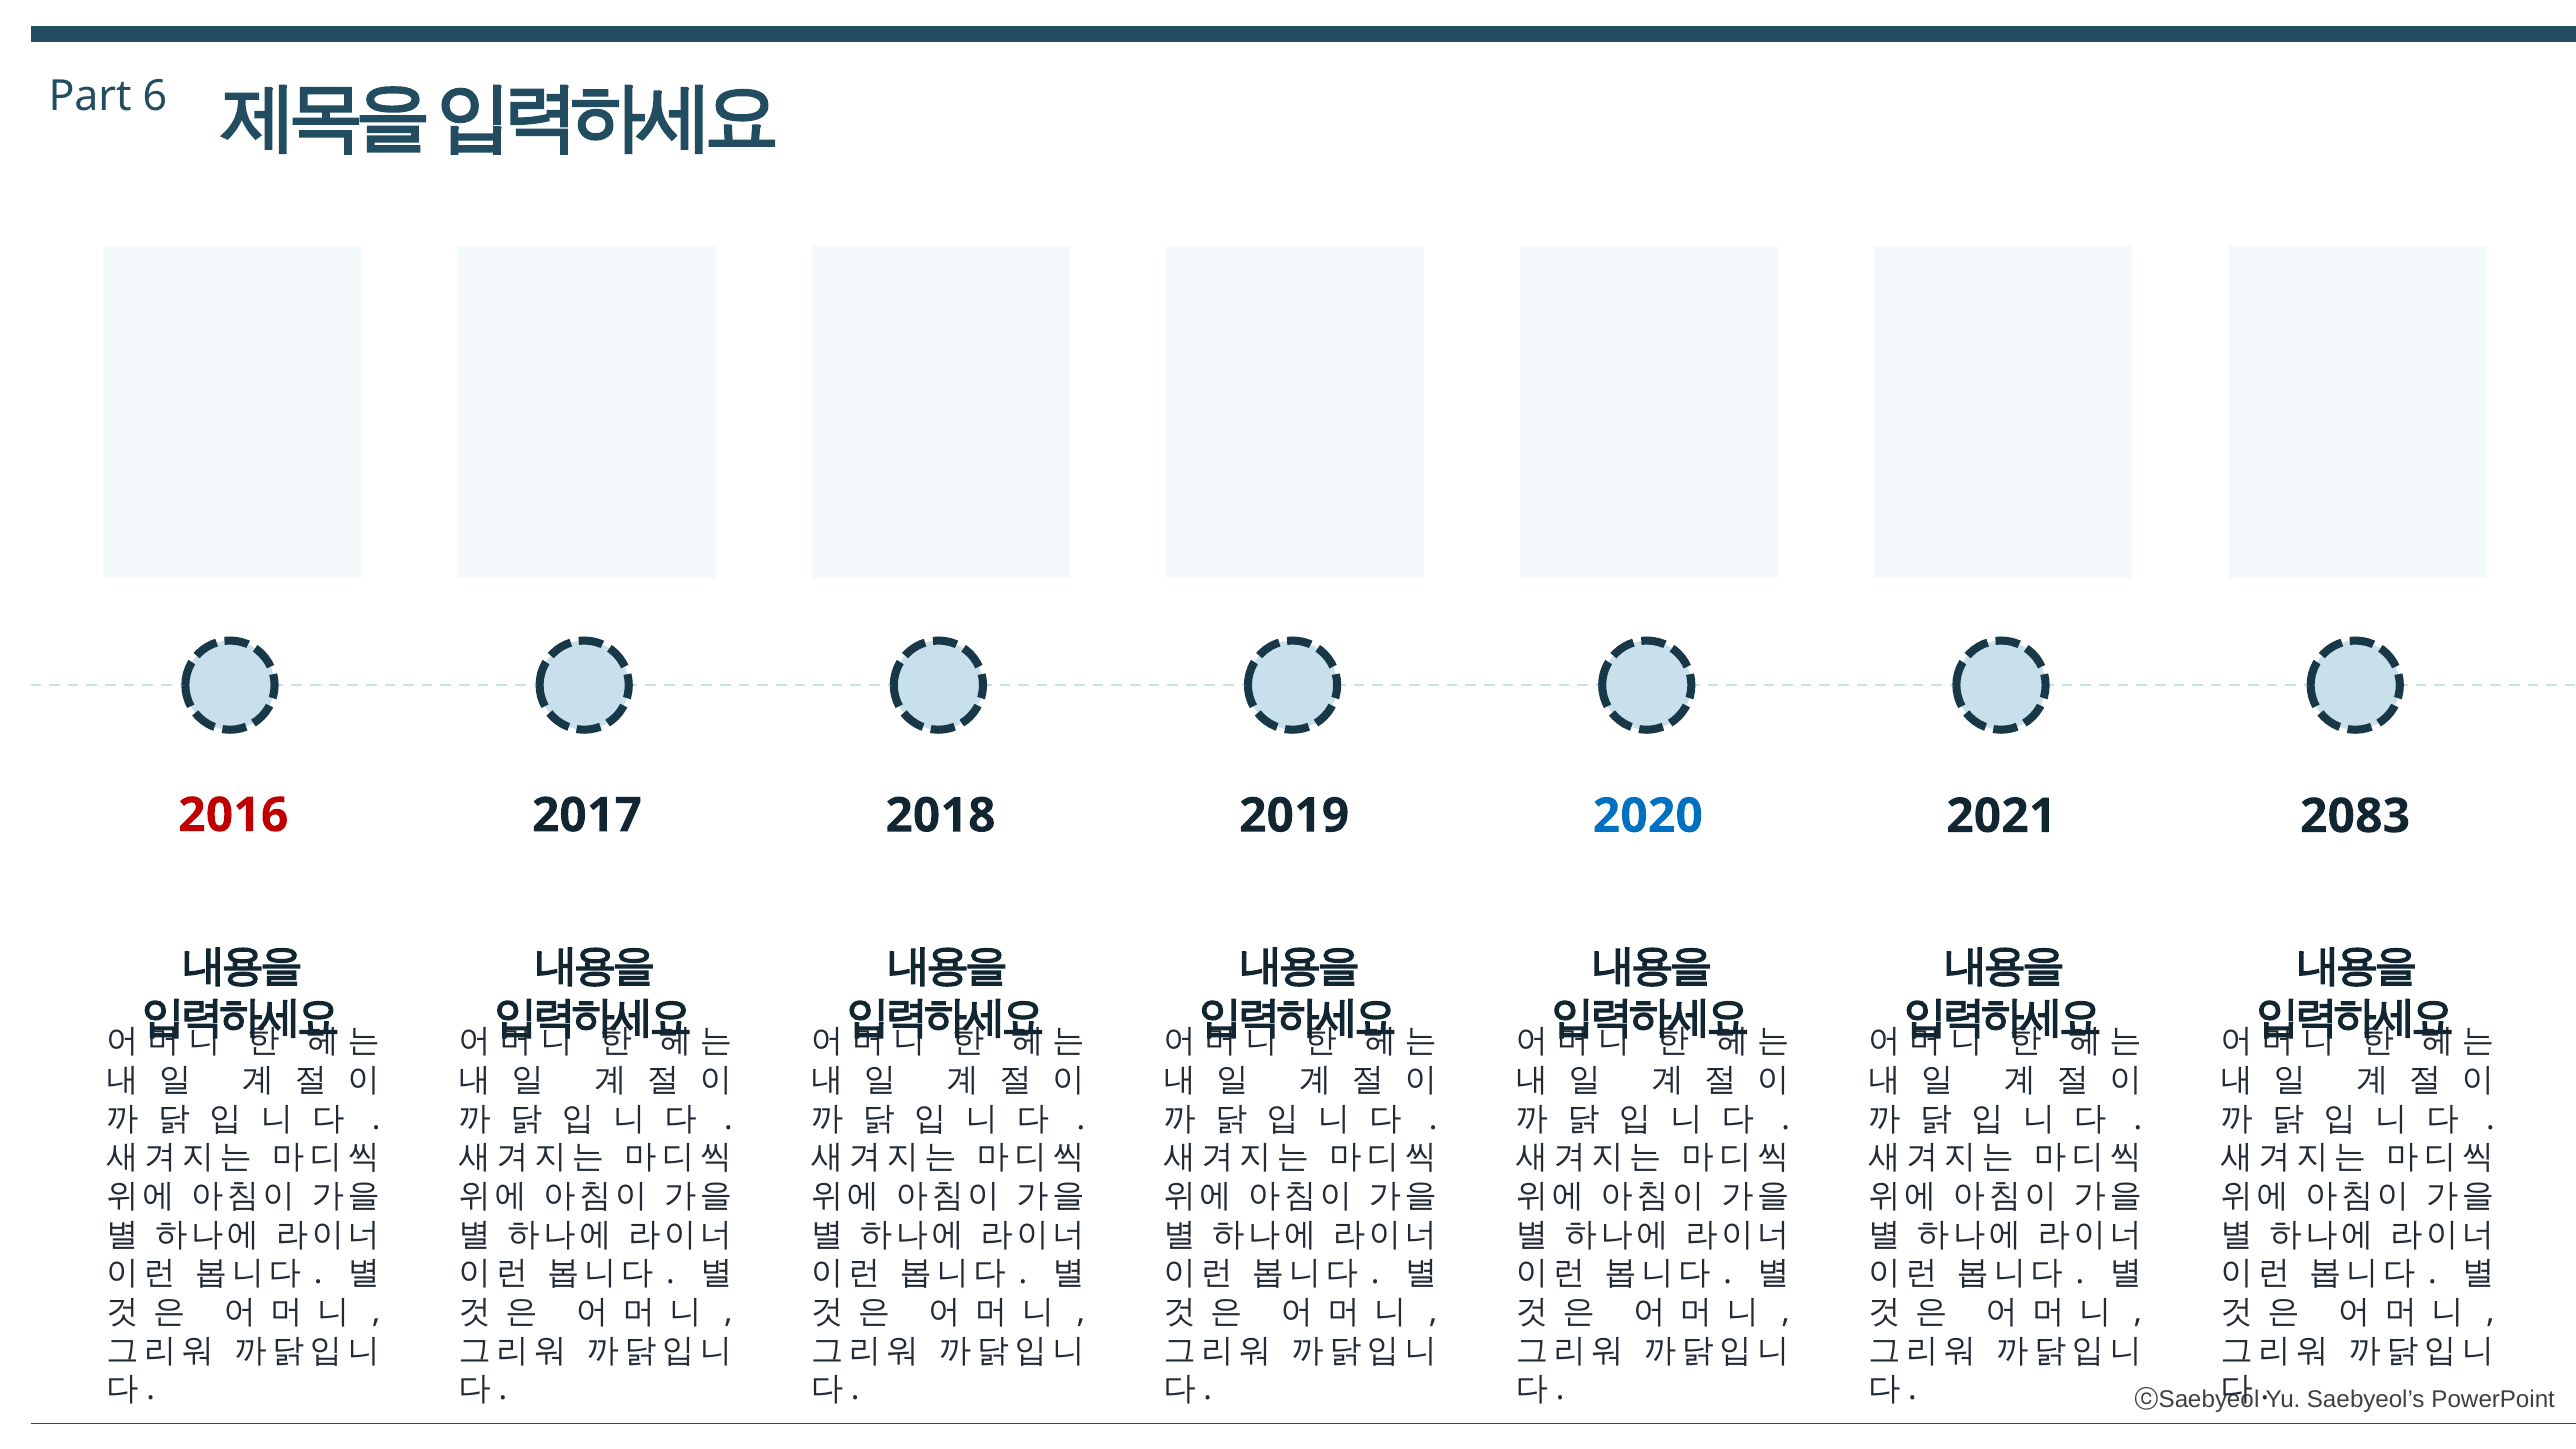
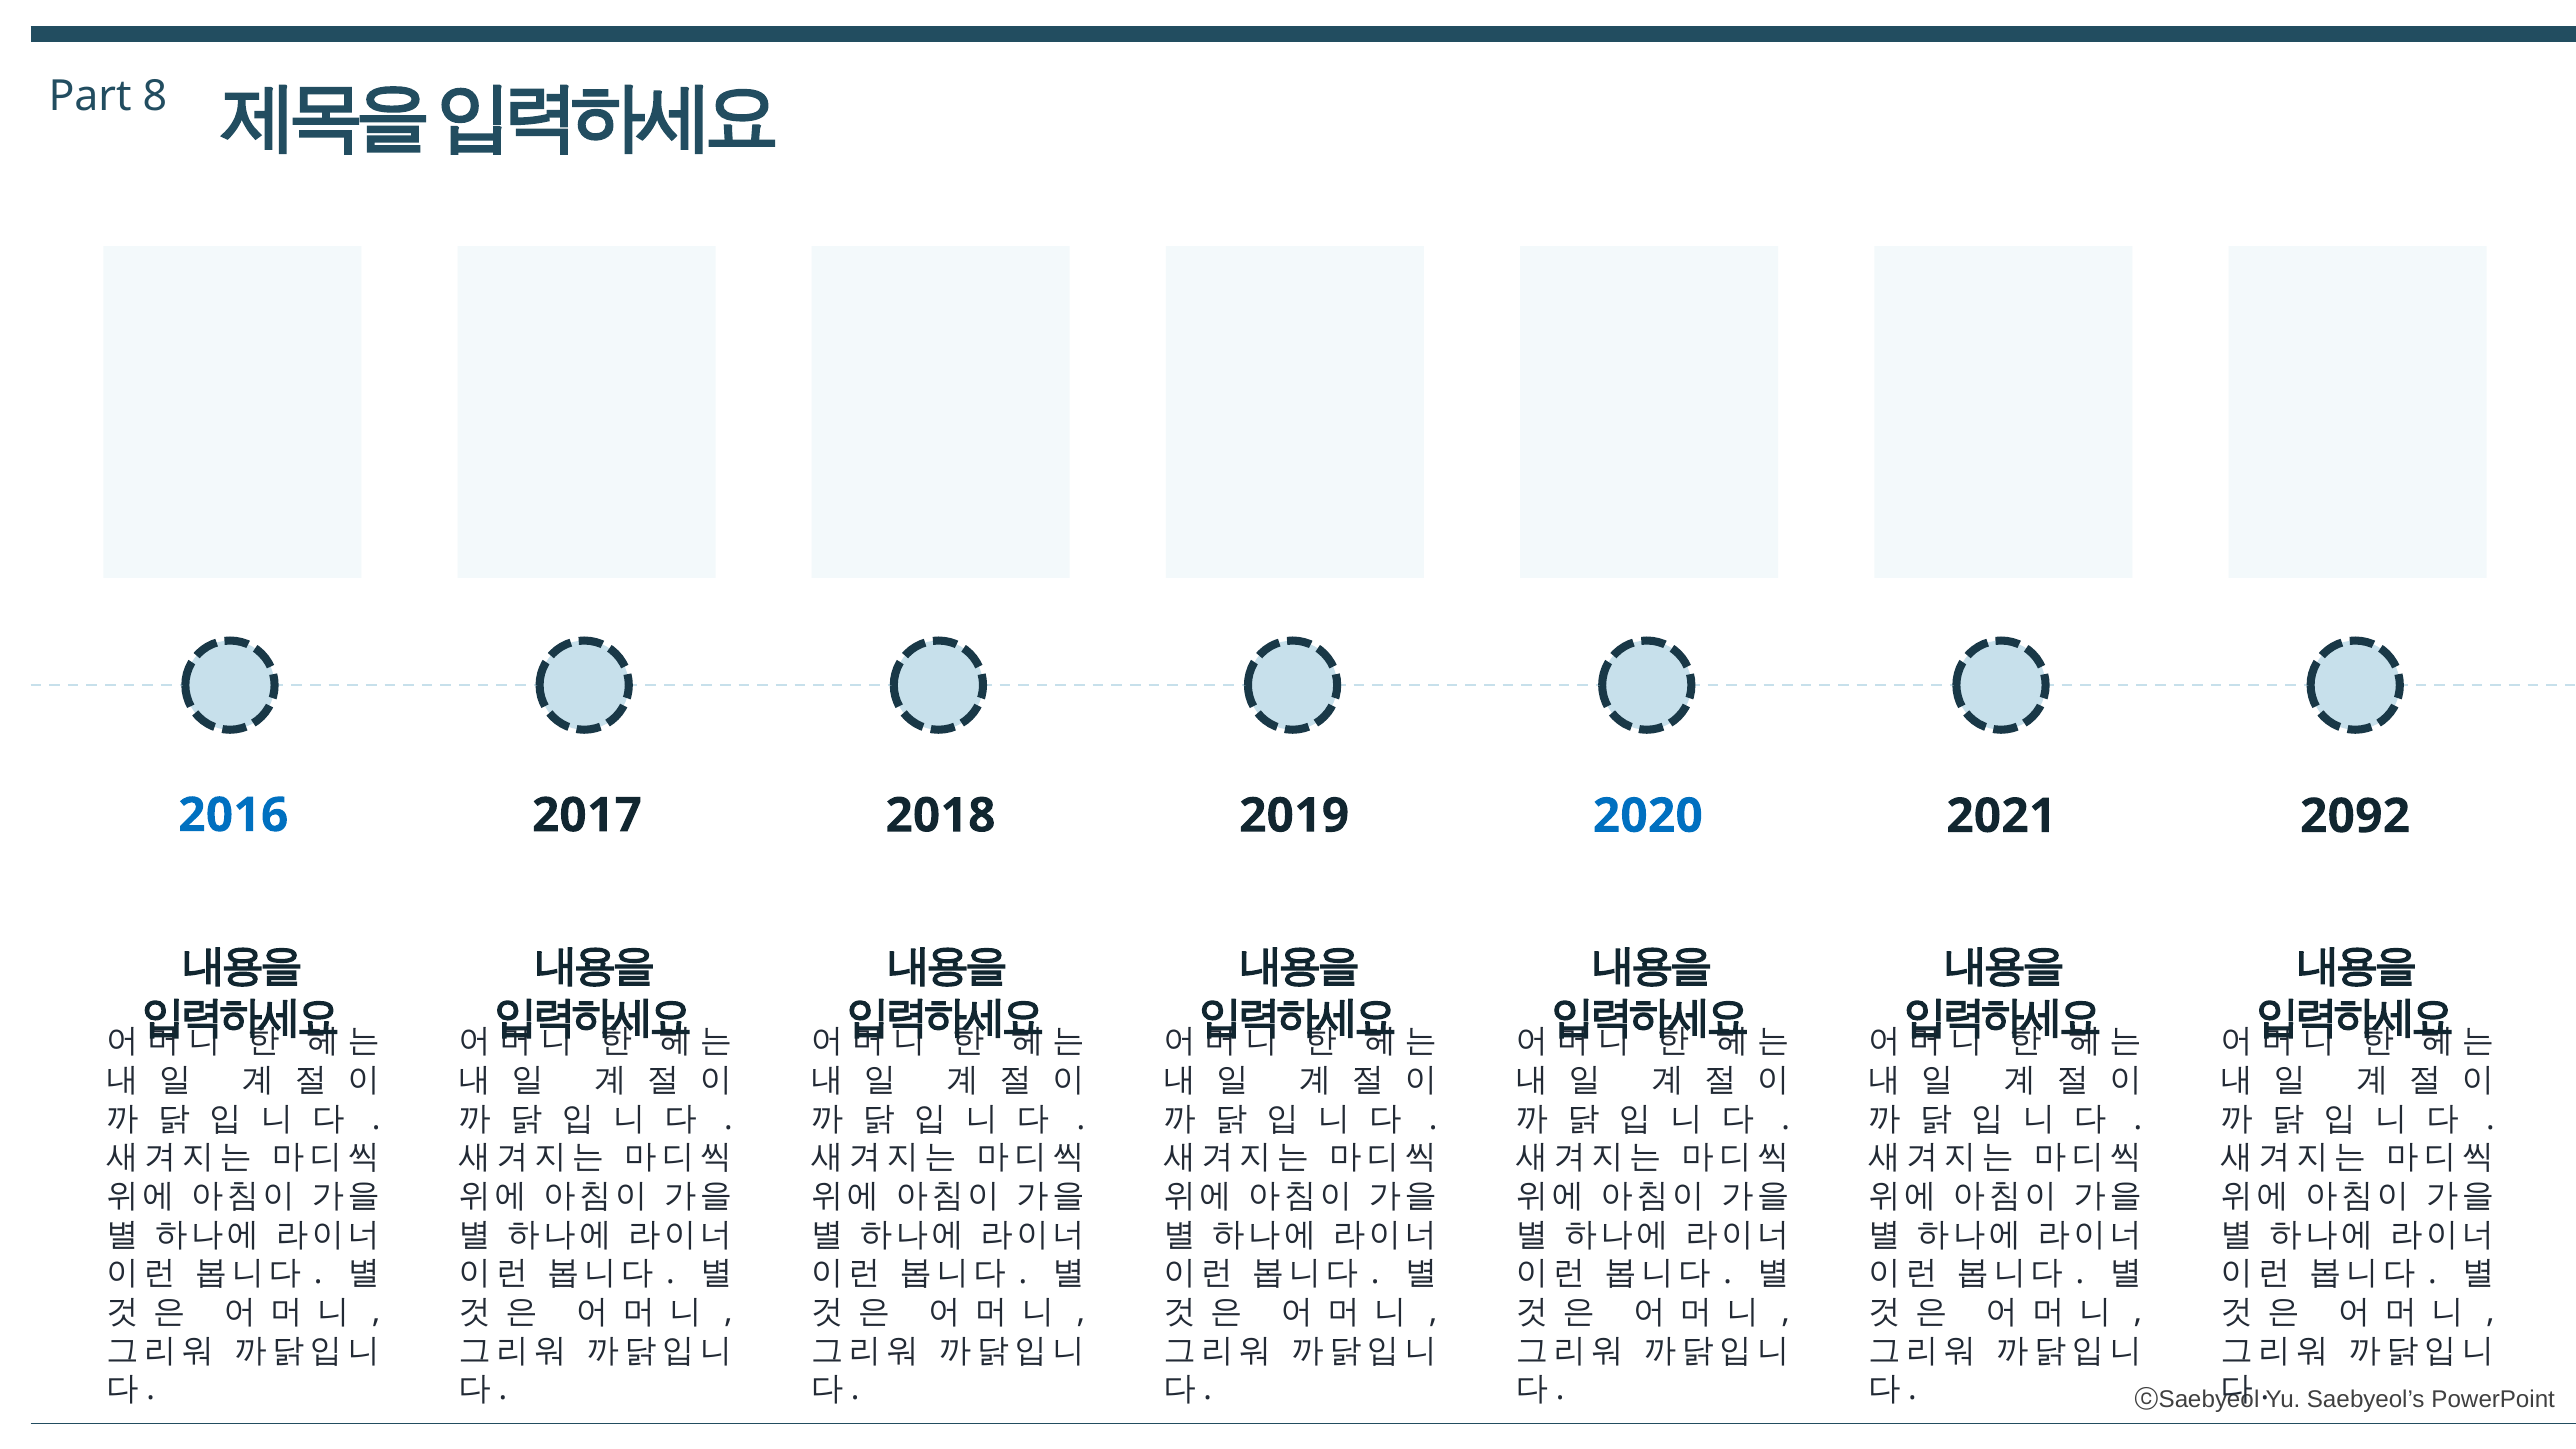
6: 6 -> 8 (155, 96)
2016 colour: red -> blue (233, 815)
2083: 2083 -> 2092 (2355, 816)
